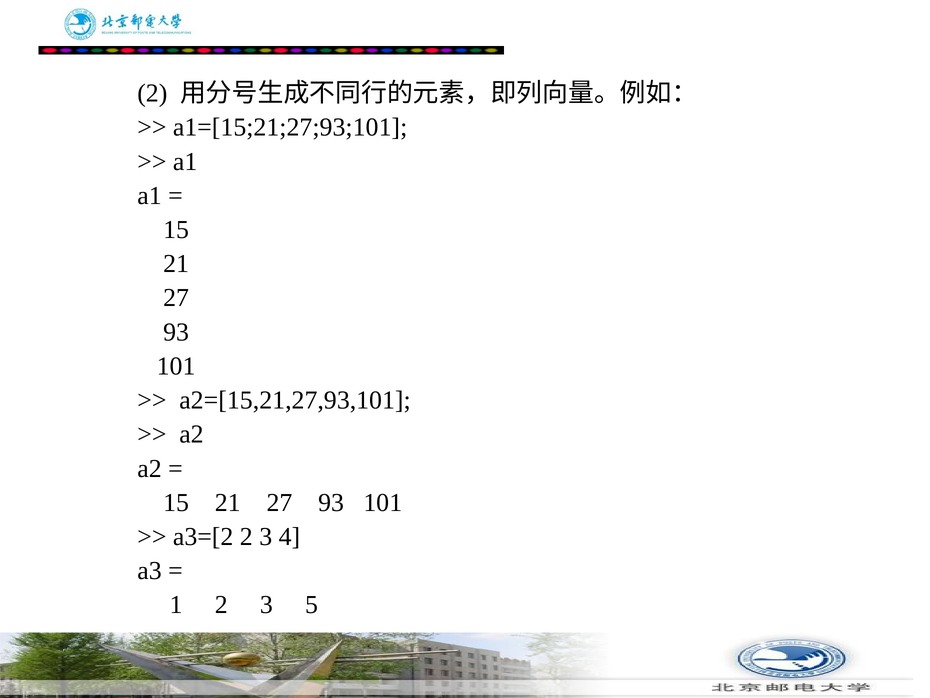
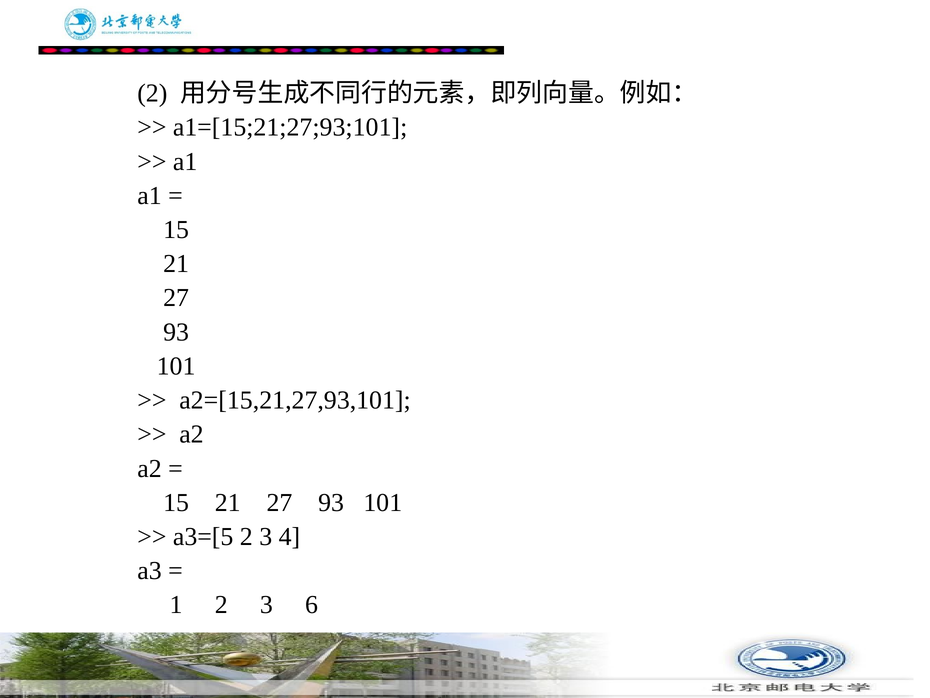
a3=[2: a3=[2 -> a3=[5 (203, 536)
5: 5 -> 6 (312, 605)
